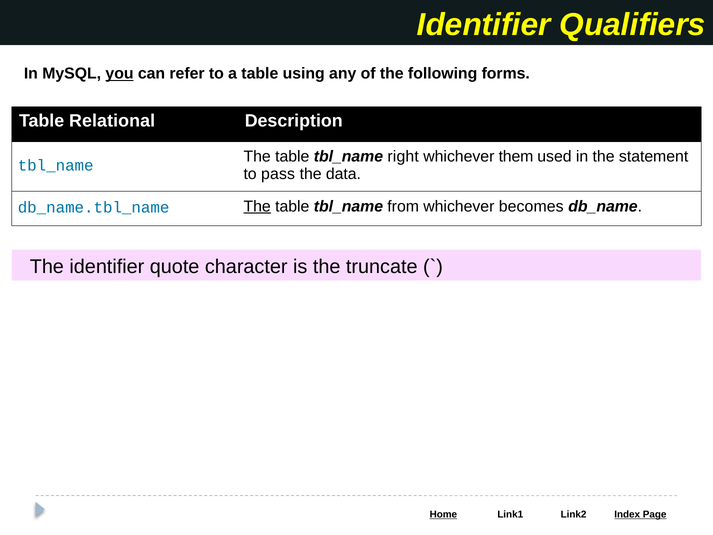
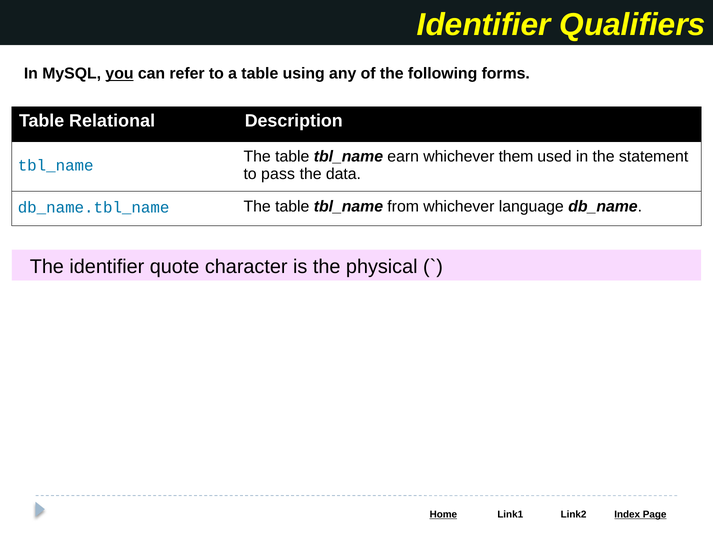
right: right -> earn (403, 156)
The underline: present -> none (257, 206)
becomes: becomes -> language (531, 206)
truncate: truncate -> physical (382, 266)
